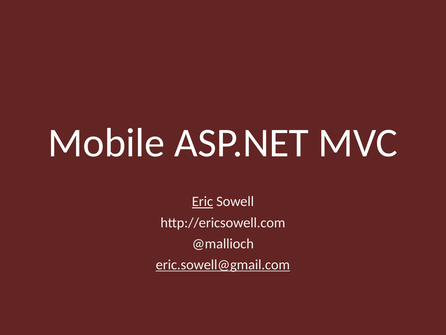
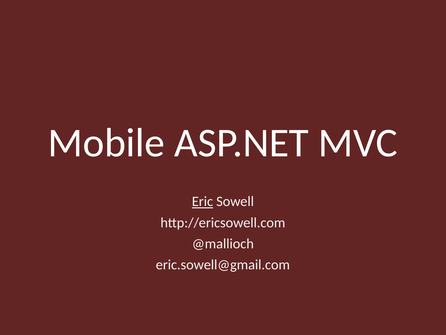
eric.sowell@gmail.com underline: present -> none (223, 264)
